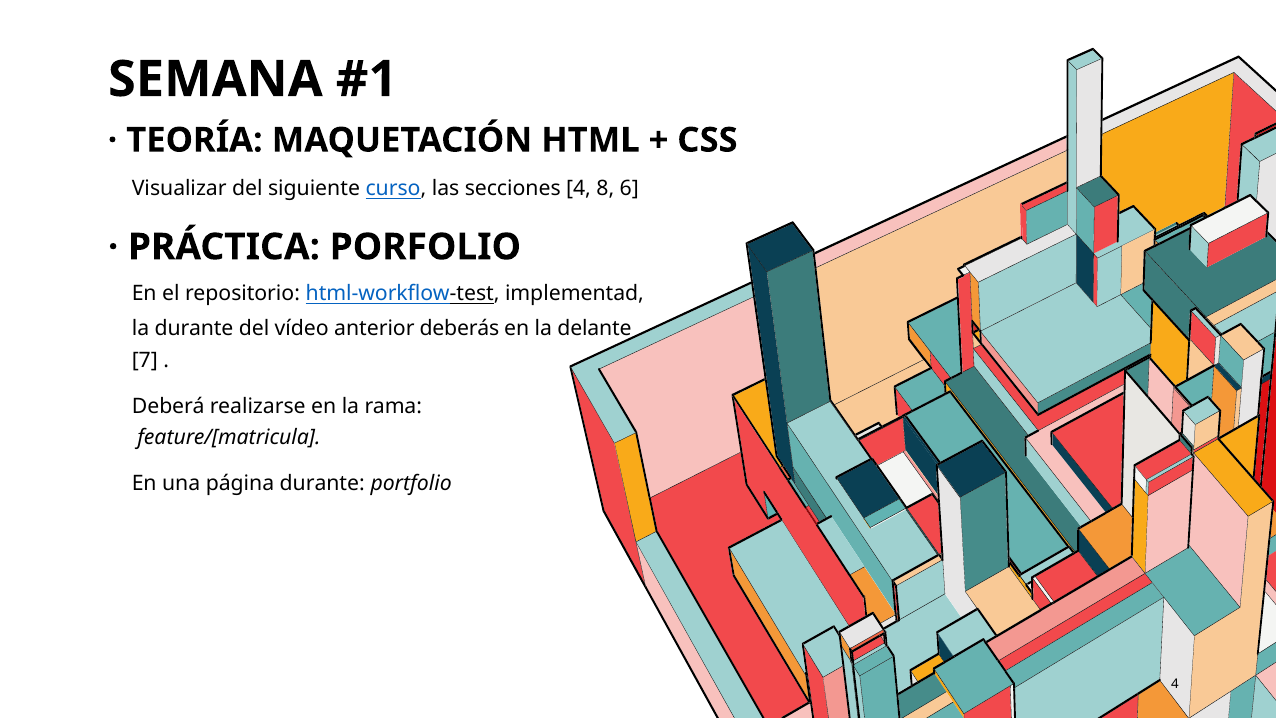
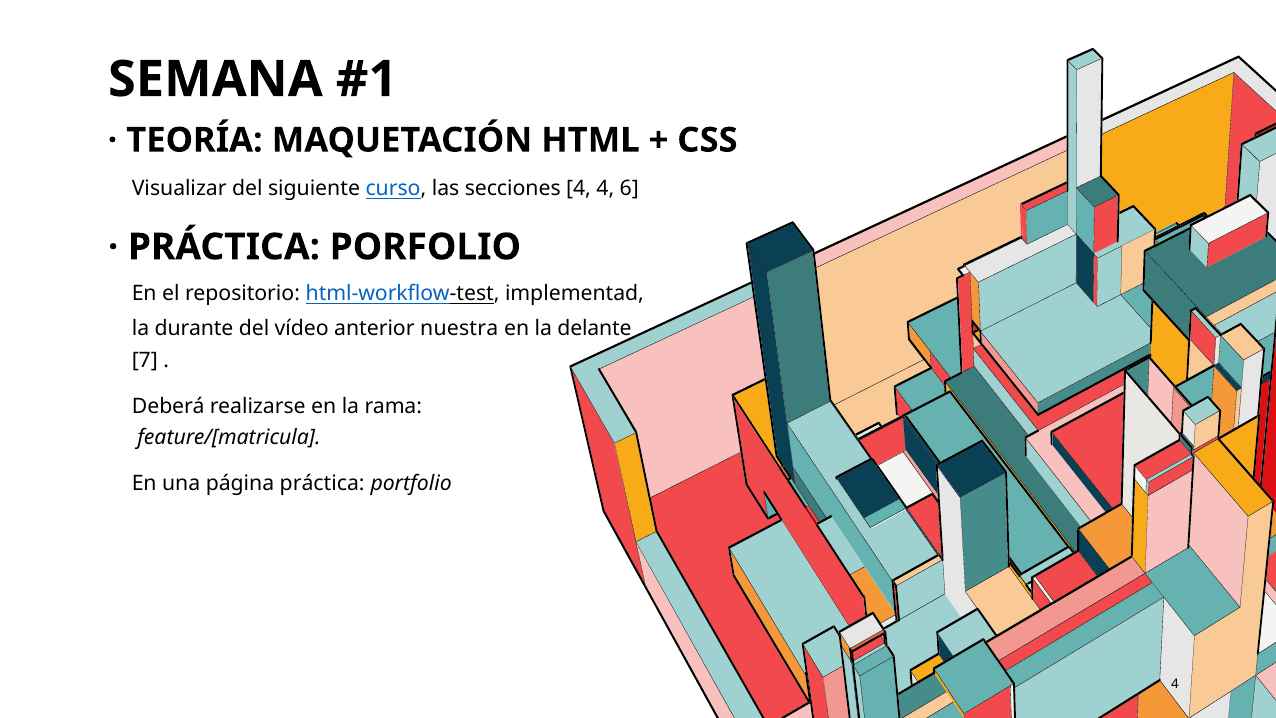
4 8: 8 -> 4 (605, 188)
deberás: deberás -> nuestra (459, 329)
página durante: durante -> práctica (322, 483)
